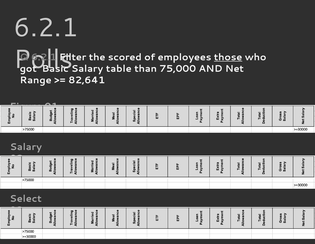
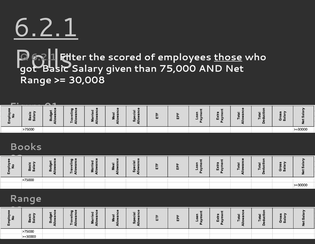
6.2.1 underline: none -> present (46, 28)
table: table -> given (119, 69)
82,641: 82,641 -> 30,008 (87, 80)
Salary: Salary -> Books (26, 147)
Select: Select -> Range (26, 198)
